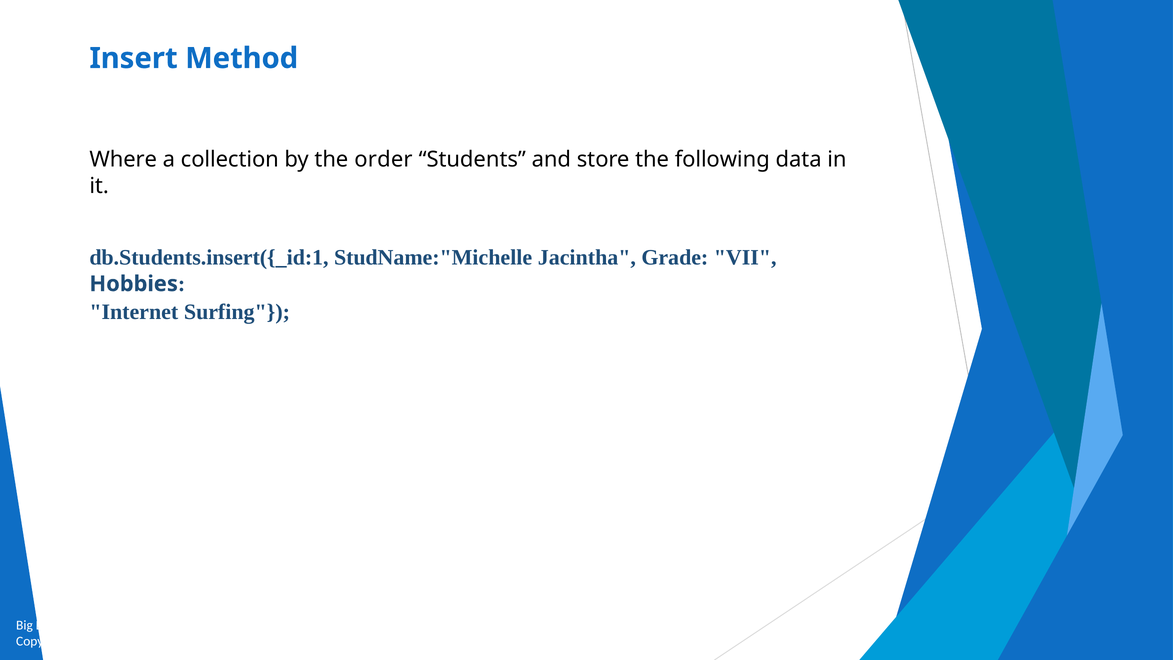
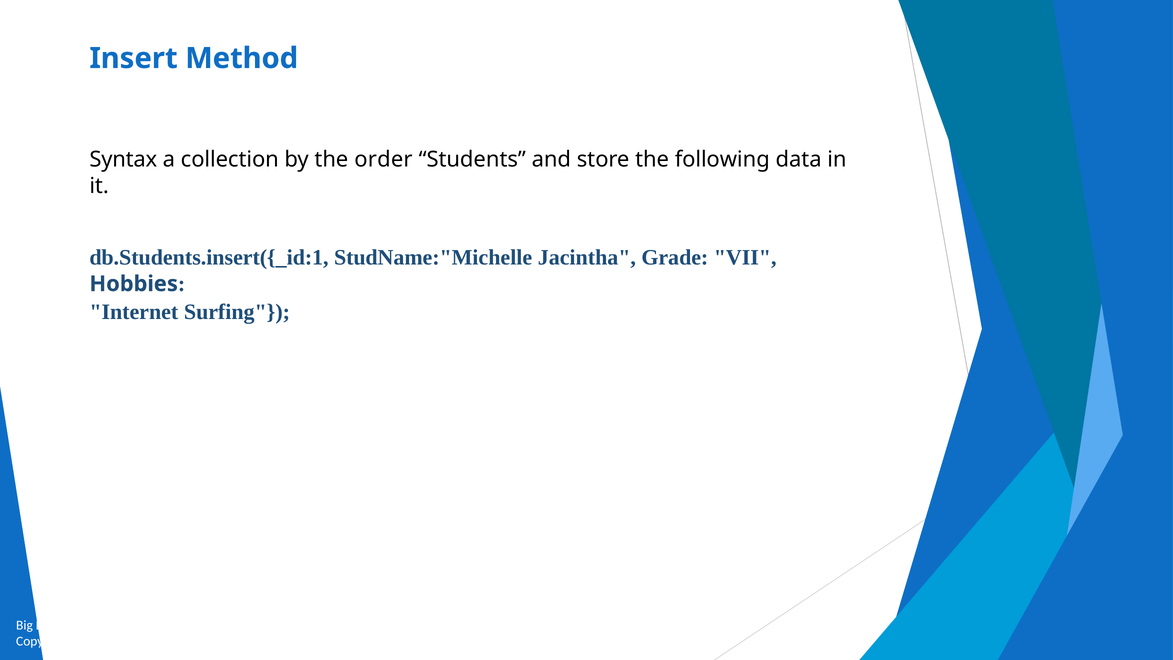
Where: Where -> Syntax (123, 159)
